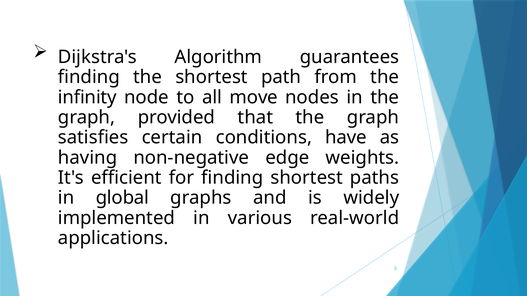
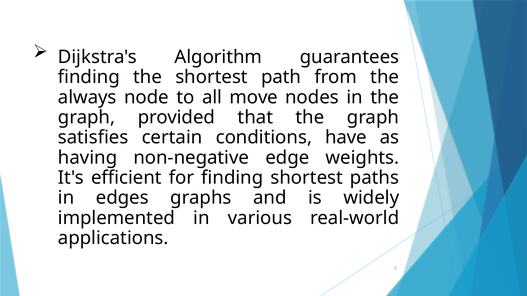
infinity: infinity -> always (87, 97)
global: global -> edges (122, 198)
